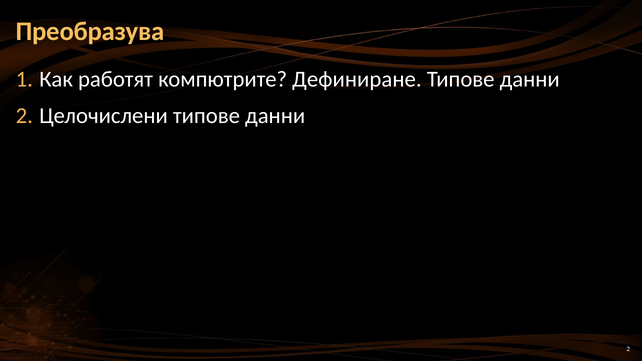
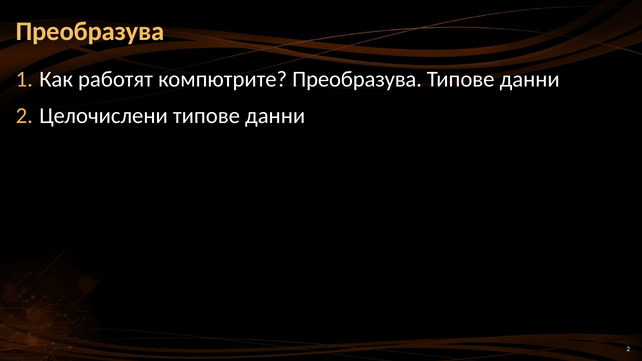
компютрите Дефиниране: Дефиниране -> Преобразува (357, 79)
